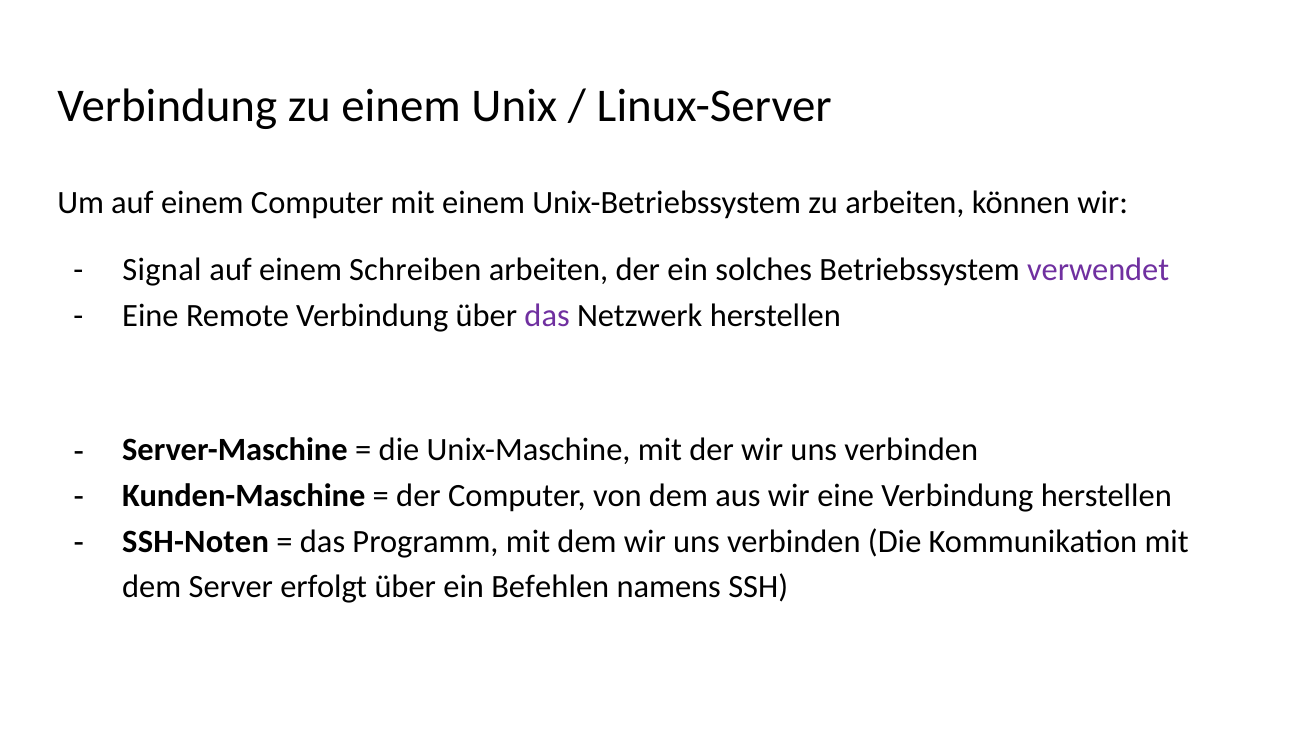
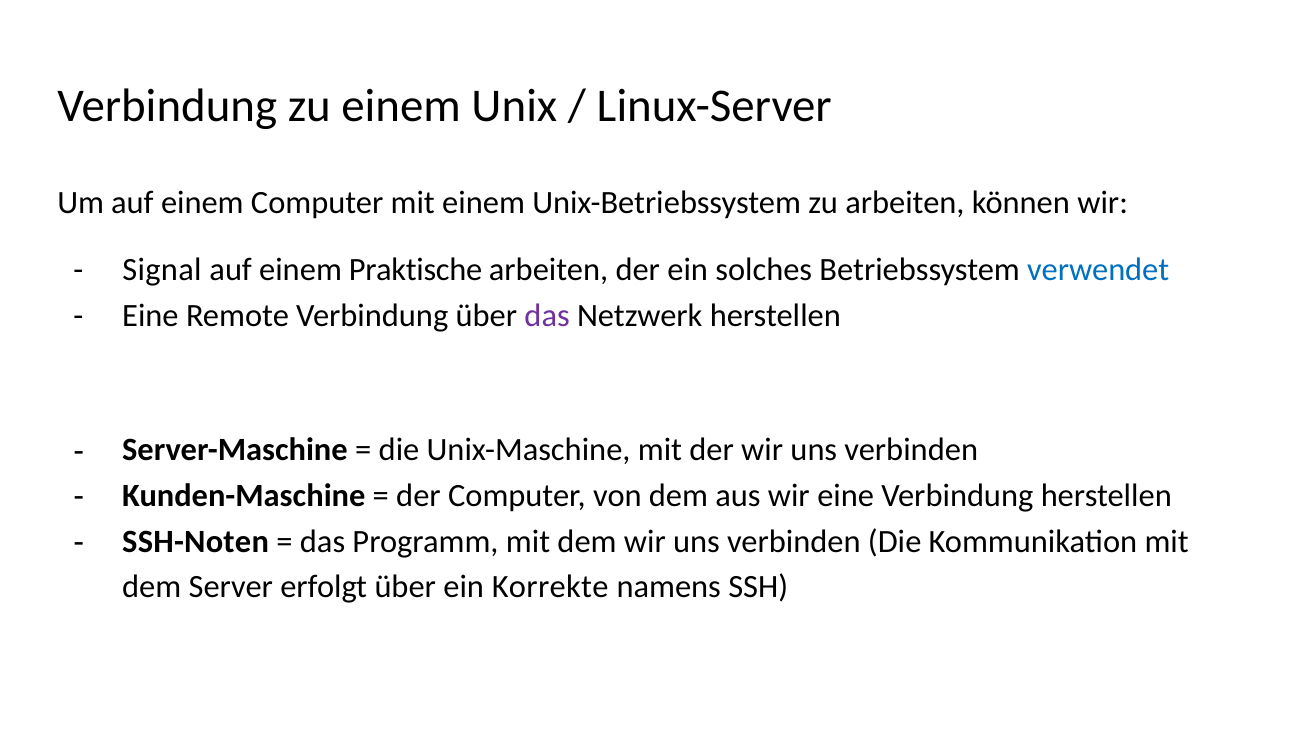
Schreiben: Schreiben -> Praktische (415, 270)
verwendet colour: purple -> blue (1098, 270)
Befehlen: Befehlen -> Korrekte (550, 587)
